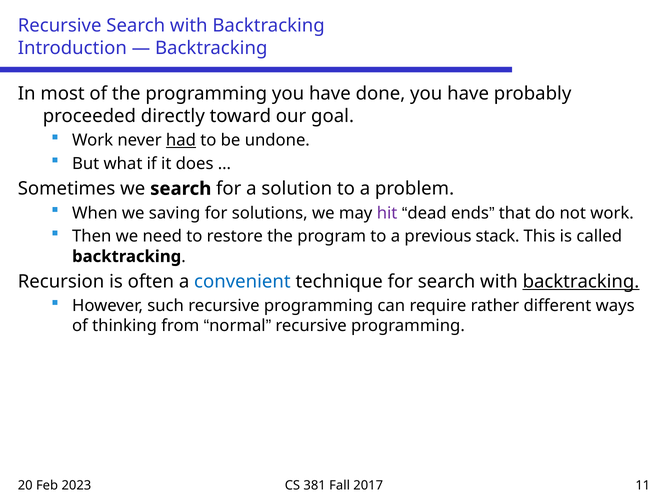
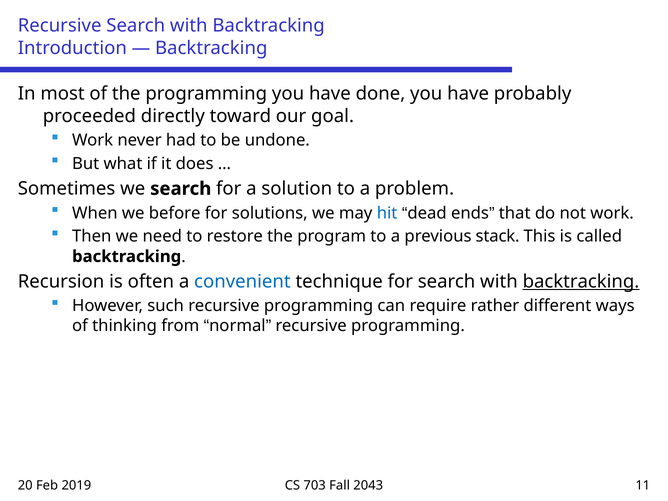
had underline: present -> none (181, 140)
saving: saving -> before (175, 213)
hit colour: purple -> blue (387, 213)
2023: 2023 -> 2019 (76, 485)
381: 381 -> 703 (315, 485)
2017: 2017 -> 2043 (368, 485)
